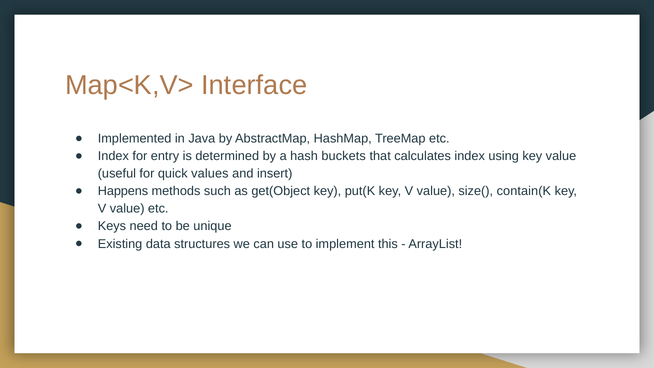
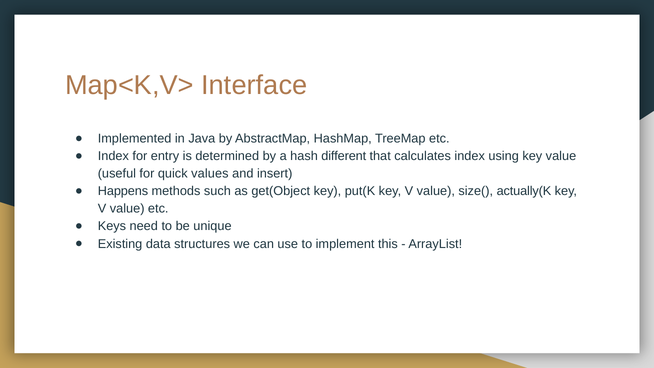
buckets: buckets -> different (344, 156)
contain(K: contain(K -> actually(K (524, 191)
